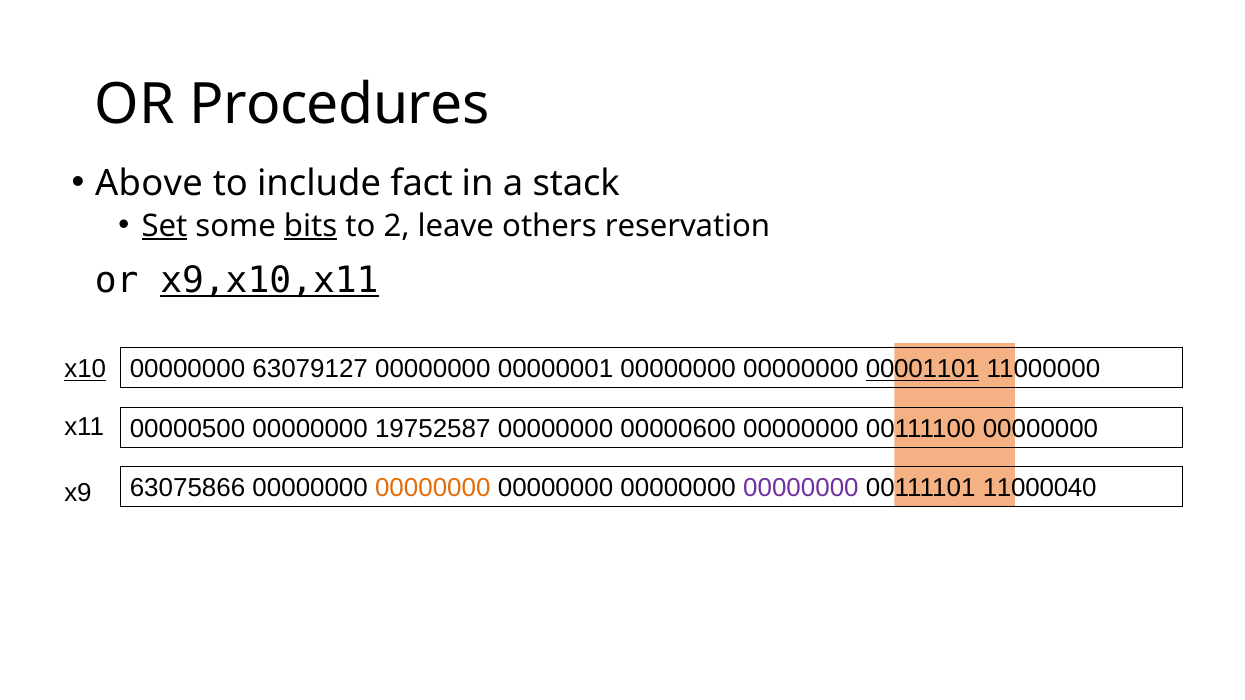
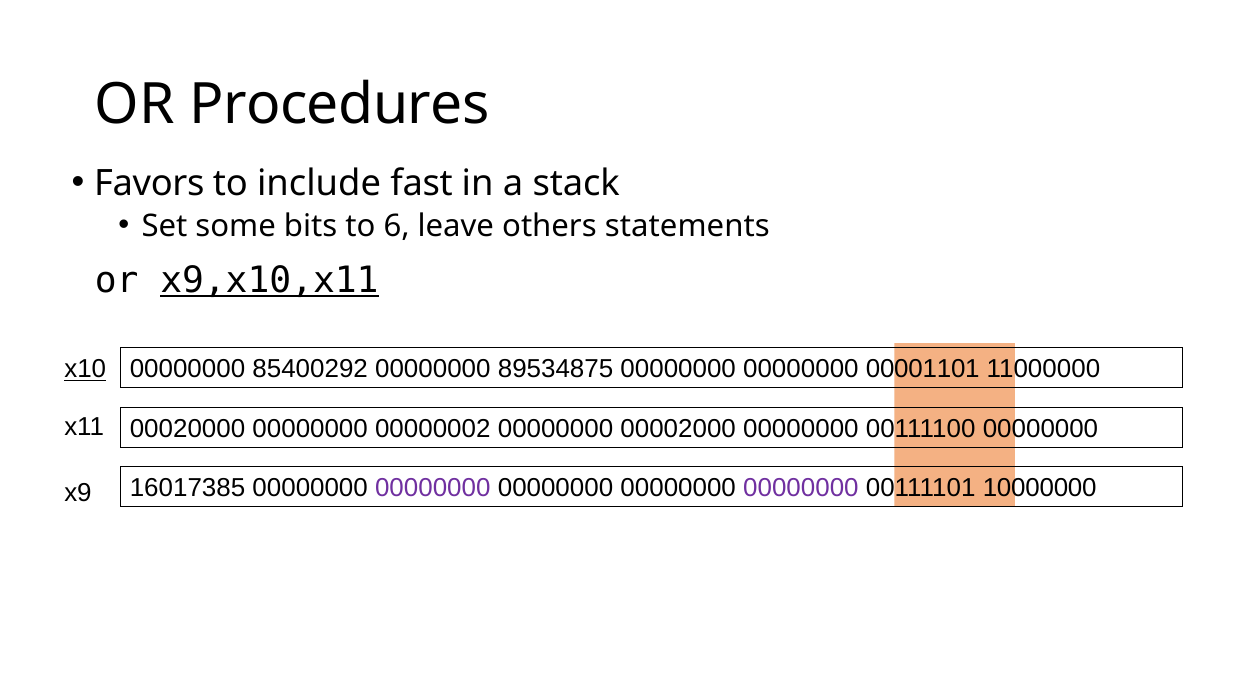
Above: Above -> Favors (149, 183)
fact: fact -> fast (422, 183)
Set underline: present -> none (165, 226)
bits underline: present -> none (311, 226)
2: 2 -> 6 (397, 226)
reservation: reservation -> statements (687, 226)
63079127: 63079127 -> 85400292 (310, 370)
00000001: 00000001 -> 89534875 (556, 370)
00001101 underline: present -> none (923, 370)
00000500: 00000500 -> 00020000 (188, 429)
19752587: 19752587 -> 00000002 (433, 429)
00000600: 00000600 -> 00002000 (678, 429)
63075866: 63075866 -> 16017385 (188, 489)
00000000 colour: orange -> purple (433, 489)
11000040: 11000040 -> 10000000 (1040, 489)
